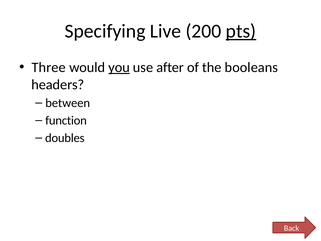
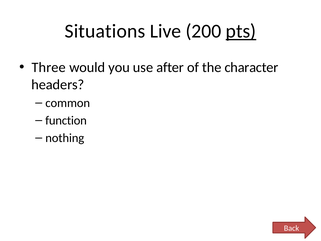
Specifying: Specifying -> Situations (105, 31)
you underline: present -> none (119, 67)
booleans: booleans -> character (251, 67)
between: between -> common (68, 103)
doubles: doubles -> nothing (65, 138)
